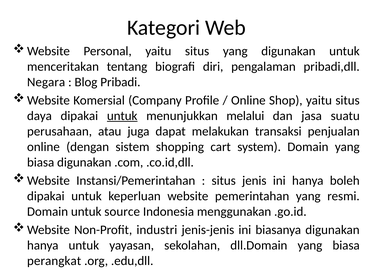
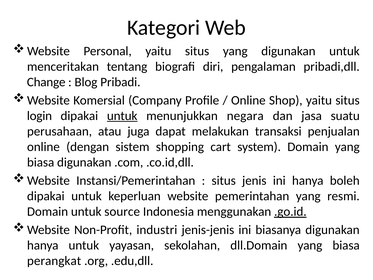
Negara: Negara -> Change (46, 82)
daya: daya -> login (39, 116)
melalui: melalui -> negara (245, 116)
.go.id underline: none -> present (290, 211)
